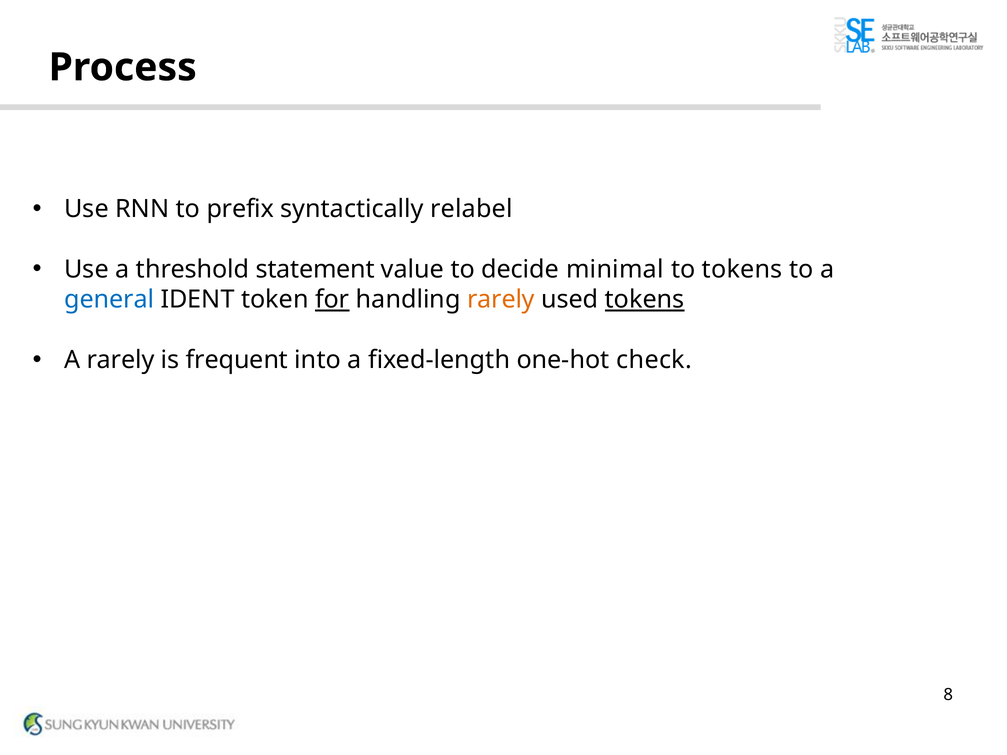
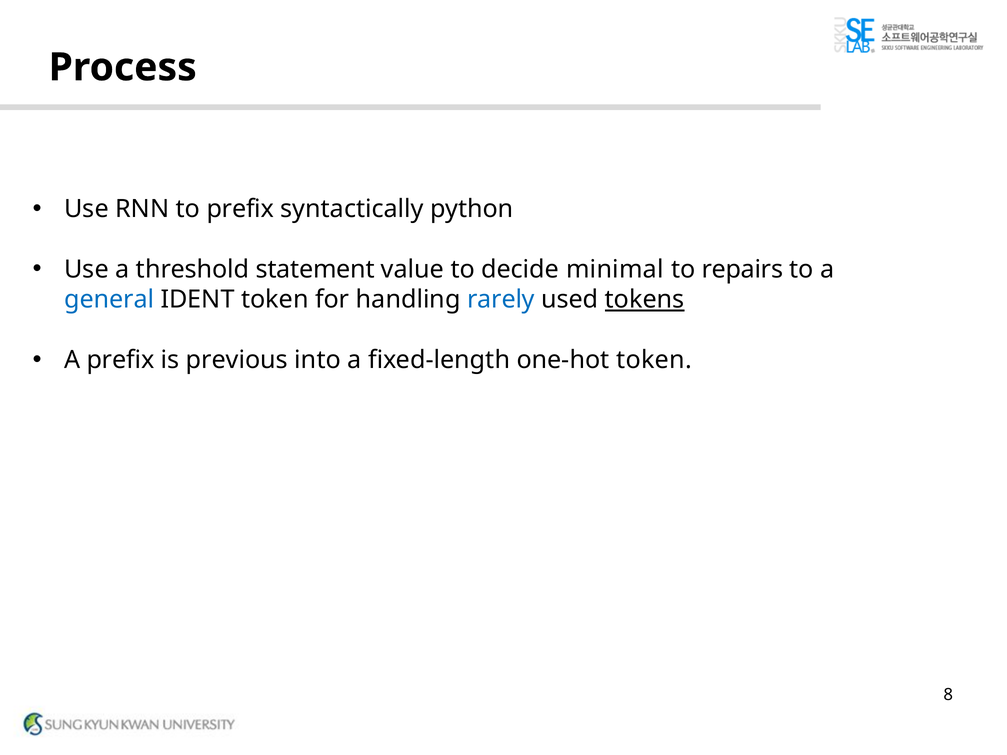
relabel: relabel -> python (472, 209)
to tokens: tokens -> repairs (742, 270)
for underline: present -> none (332, 300)
rarely colour: orange -> blue (501, 300)
A rarely: rarely -> prefix (121, 360)
frequent: frequent -> previous (237, 360)
one-hot check: check -> token (654, 360)
